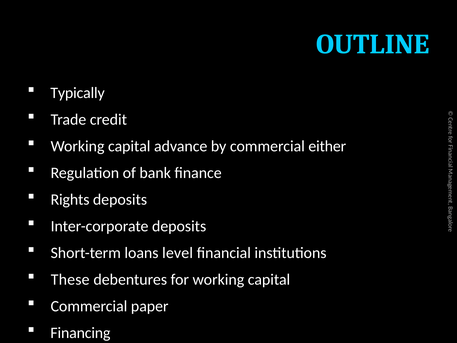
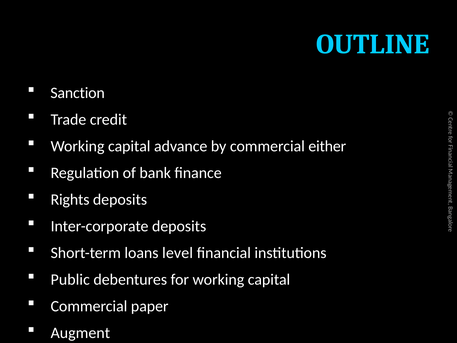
Typically: Typically -> Sanction (78, 93)
These: These -> Public (70, 279)
Financing: Financing -> Augment (80, 333)
